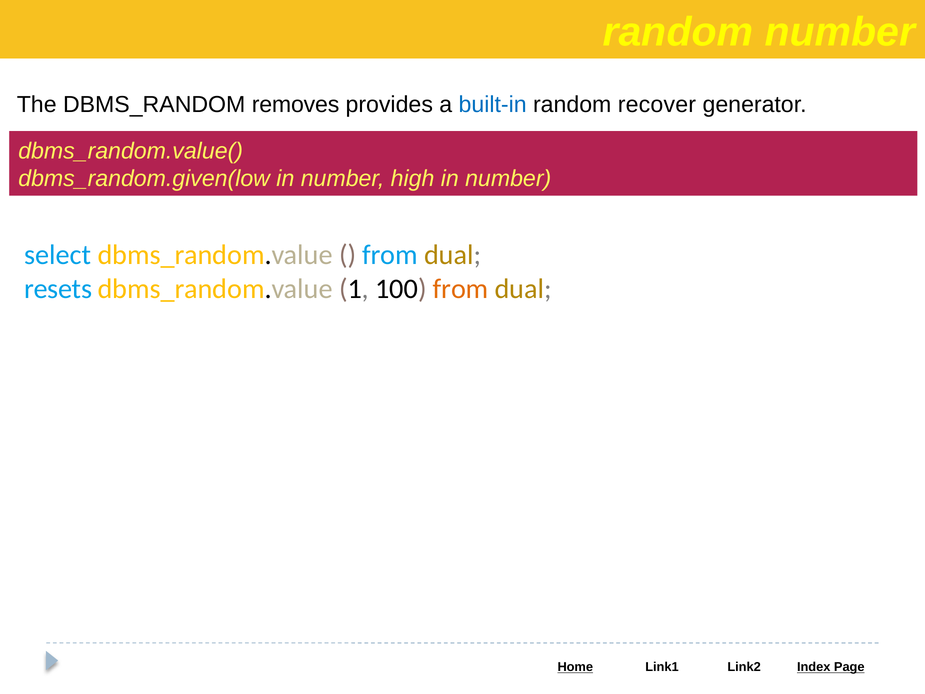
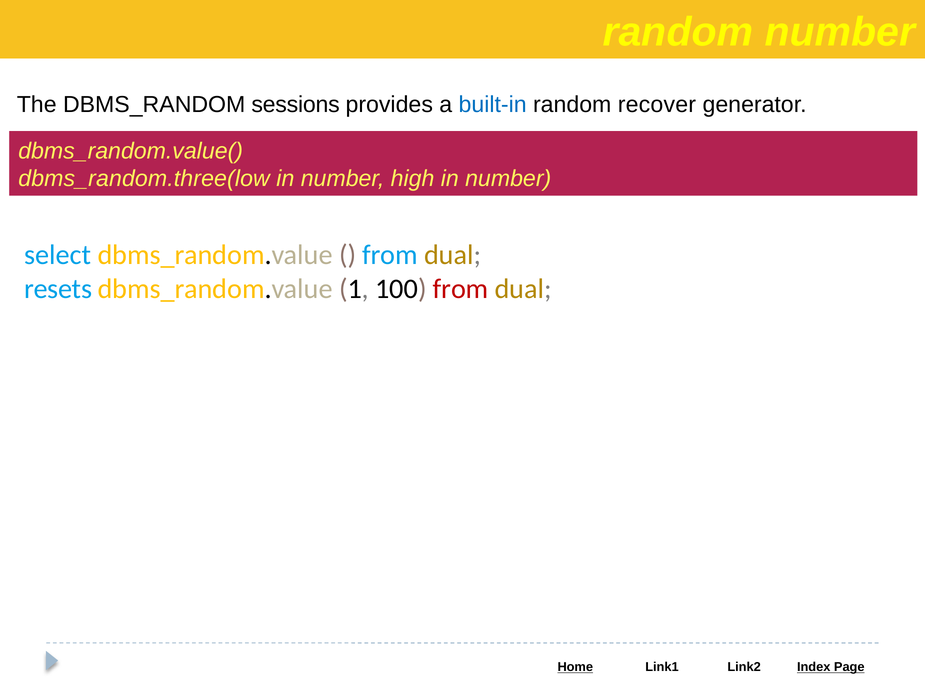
removes: removes -> sessions (296, 105)
dbms_random.given(low: dbms_random.given(low -> dbms_random.three(low (144, 179)
from colour: orange -> red (461, 289)
